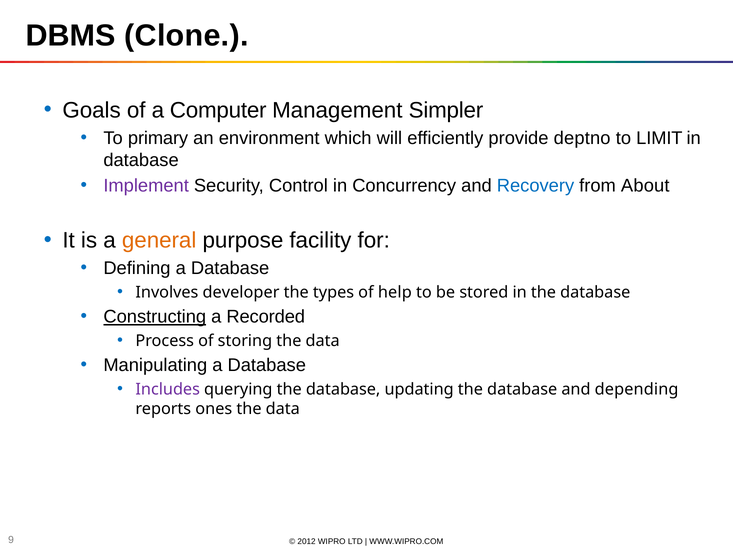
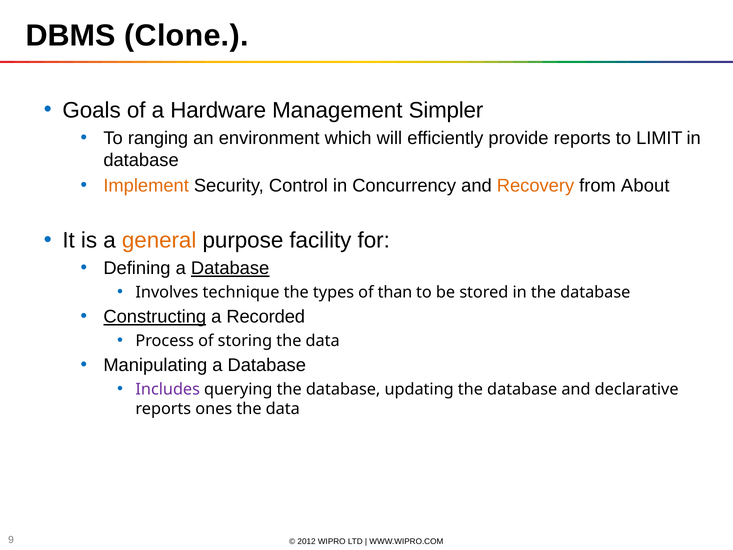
Computer: Computer -> Hardware (218, 110)
primary: primary -> ranging (158, 138)
provide deptno: deptno -> reports (582, 138)
Implement colour: purple -> orange (146, 186)
Recovery colour: blue -> orange (535, 186)
Database underline: none -> present (230, 268)
developer: developer -> technique (241, 292)
help: help -> than (395, 292)
depending: depending -> declarative (637, 389)
